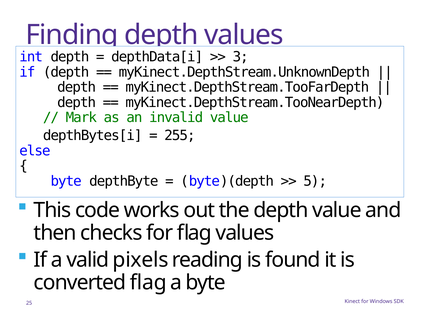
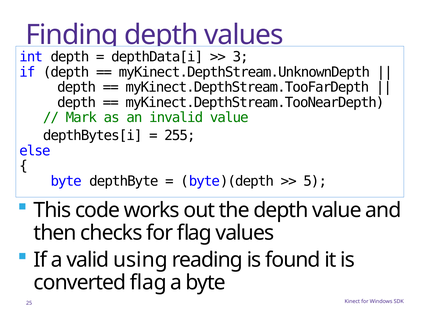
pixels: pixels -> using (140, 260)
